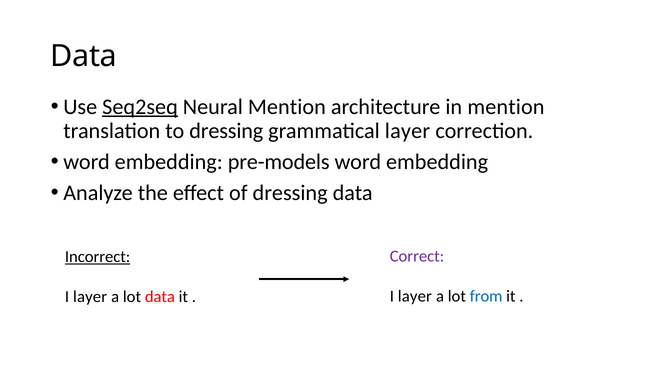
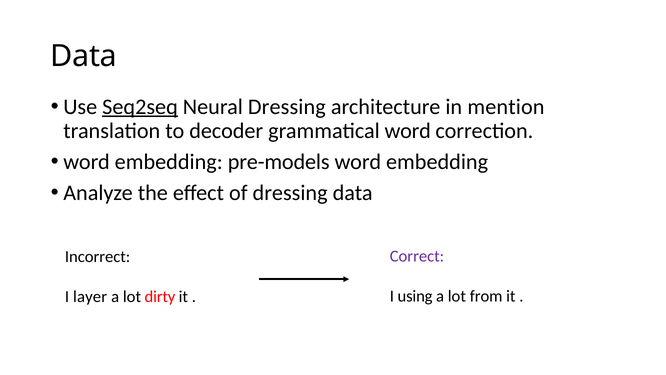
Neural Mention: Mention -> Dressing (287, 107)
to dressing: dressing -> decoder (226, 131)
grammatical layer: layer -> word (408, 131)
Incorrect underline: present -> none (98, 256)
layer: layer -> using (415, 296)
from colour: blue -> black (486, 296)
lot data: data -> dirty (160, 296)
